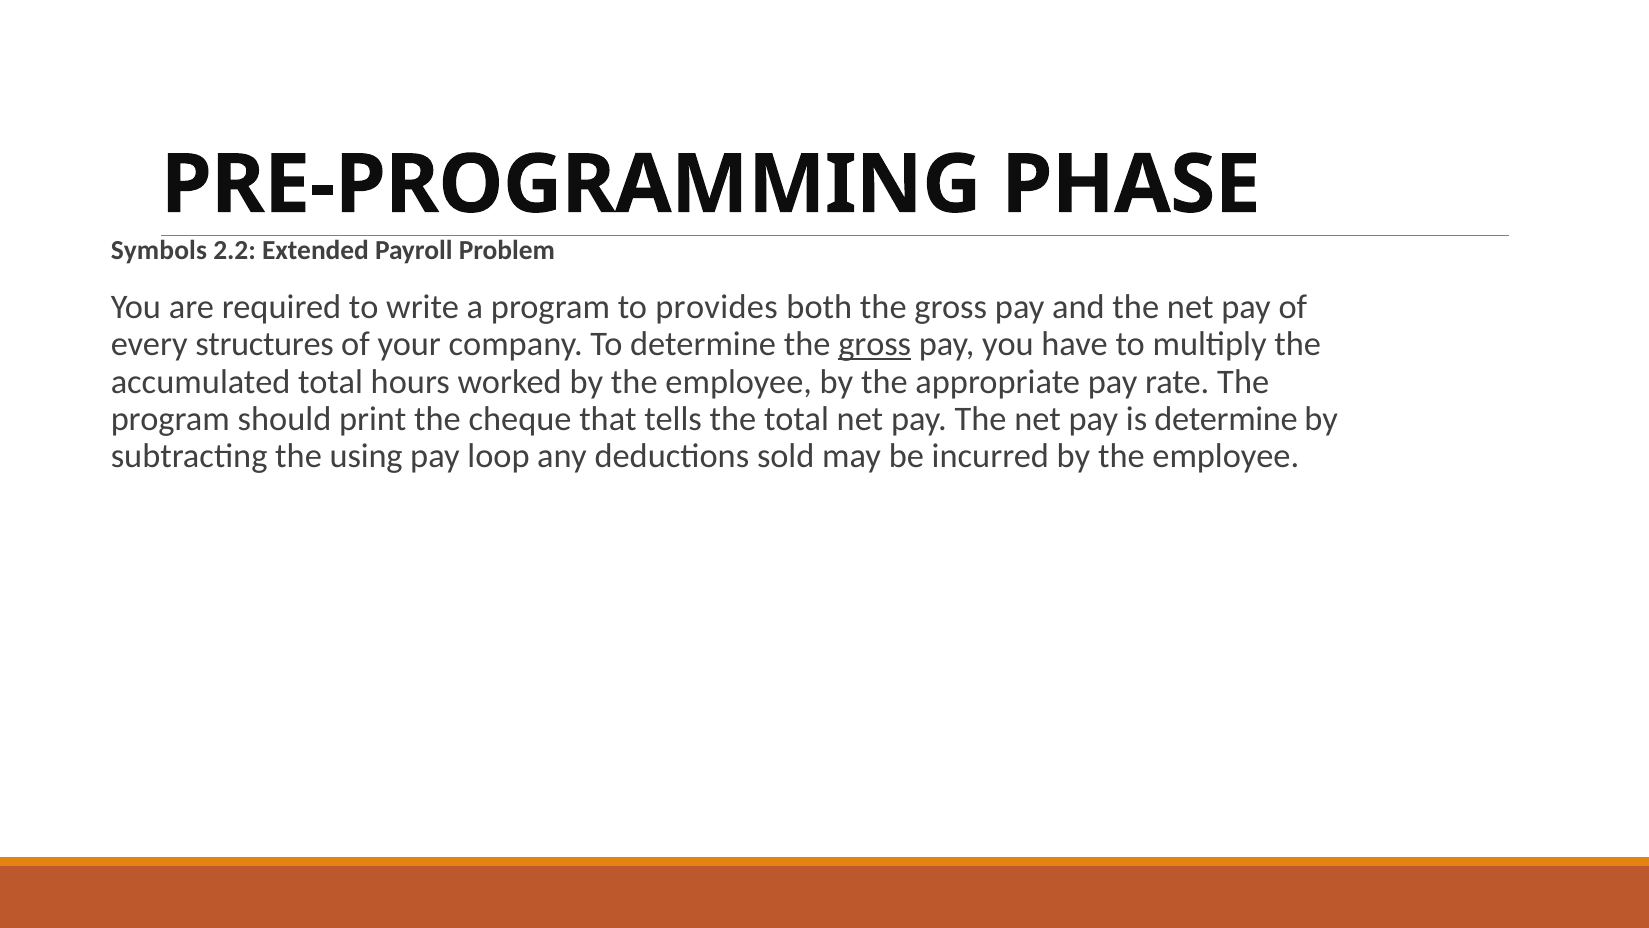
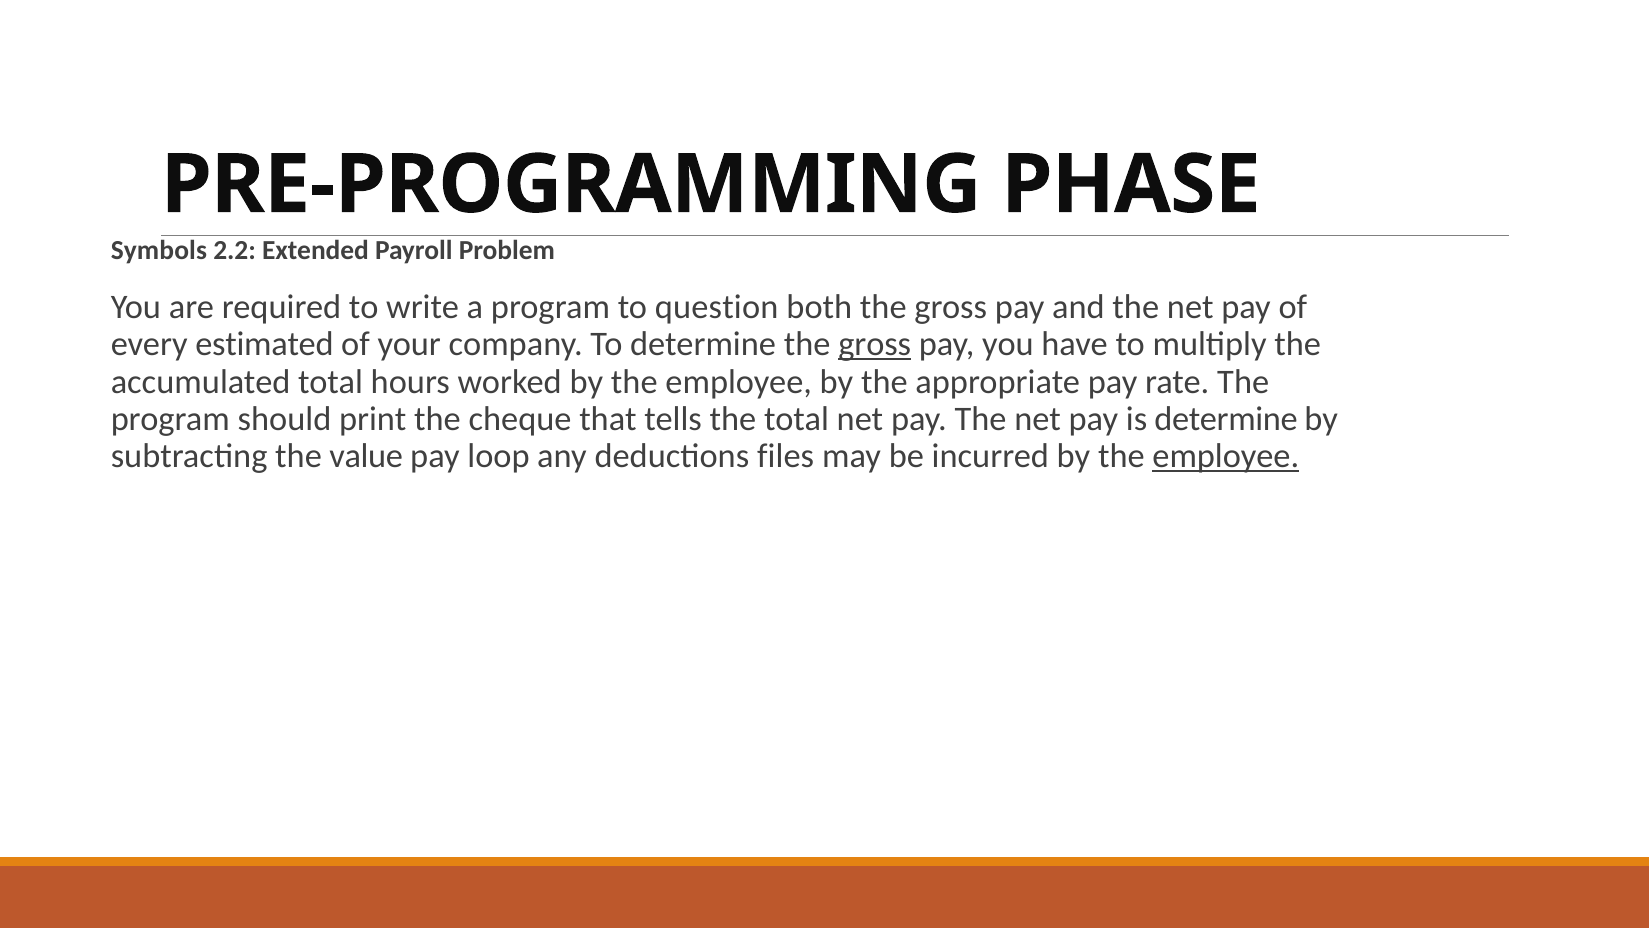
provides: provides -> question (717, 307)
structures: structures -> estimated (265, 344)
using: using -> value (366, 456)
sold: sold -> files (786, 456)
employee underline: none -> present (1226, 456)
